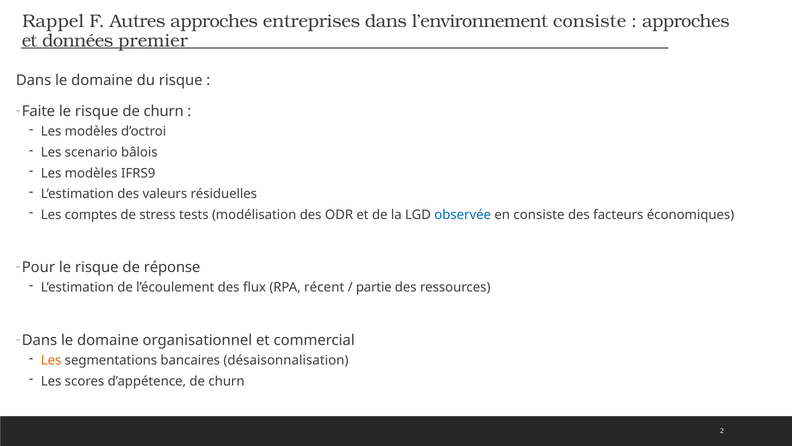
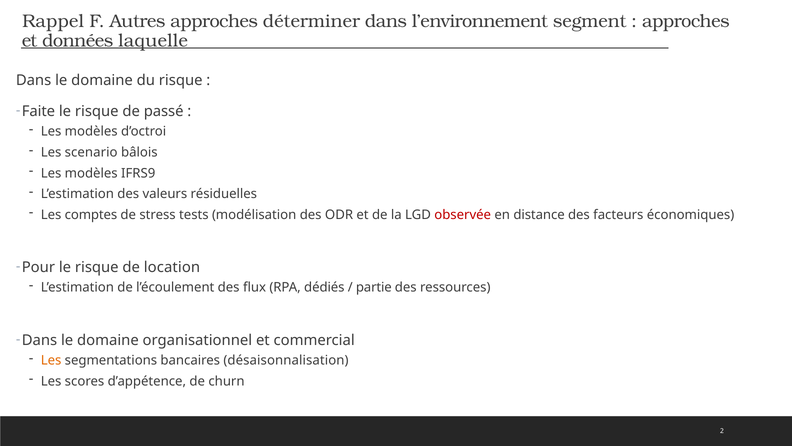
entreprises: entreprises -> déterminer (311, 21)
l’environnement consiste: consiste -> segment (590, 21)
premier: premier -> laquelle (153, 41)
risque de churn: churn -> passé (164, 111)
observée colour: blue -> red (463, 215)
en consiste: consiste -> distance (539, 215)
réponse: réponse -> location (172, 267)
récent: récent -> dédiés (324, 287)
